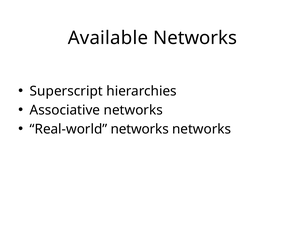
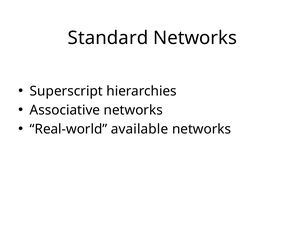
Available: Available -> Standard (108, 38)
Real-world networks: networks -> available (140, 129)
